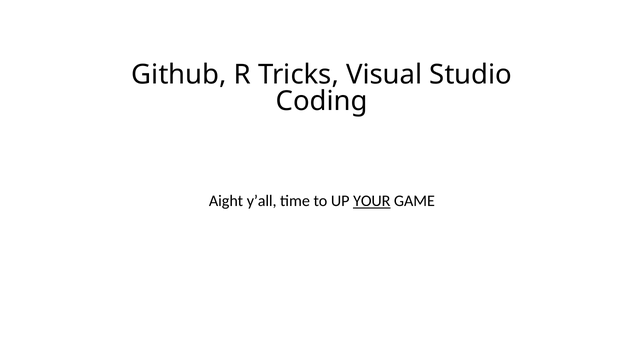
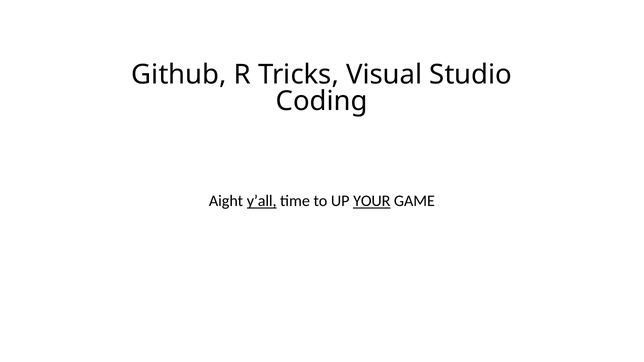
y’all underline: none -> present (262, 201)
